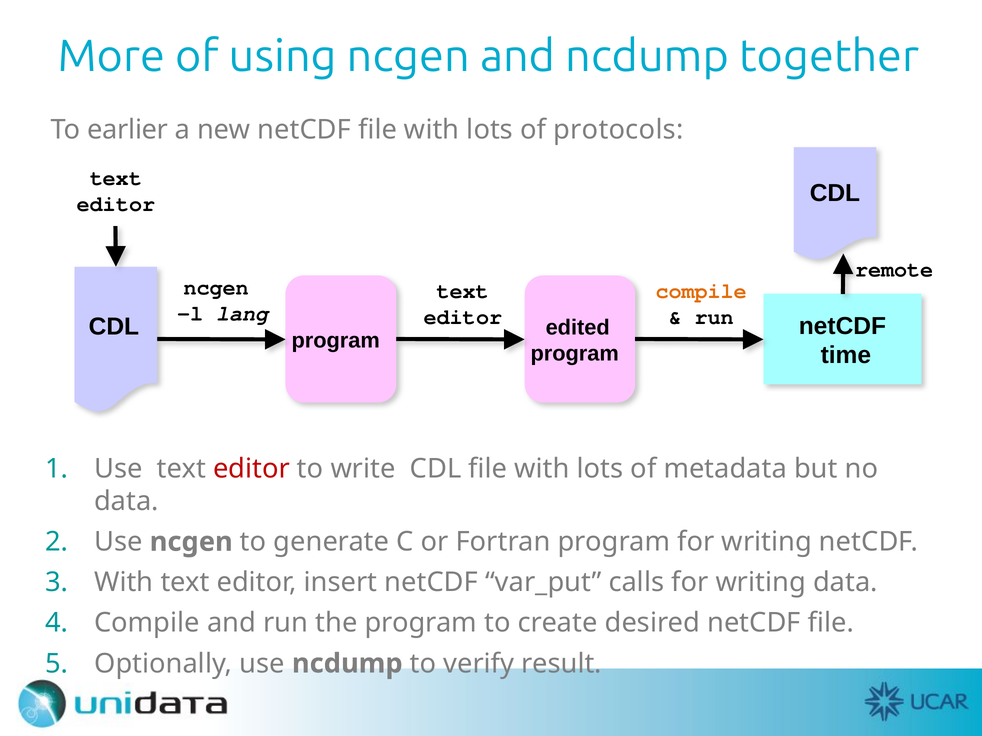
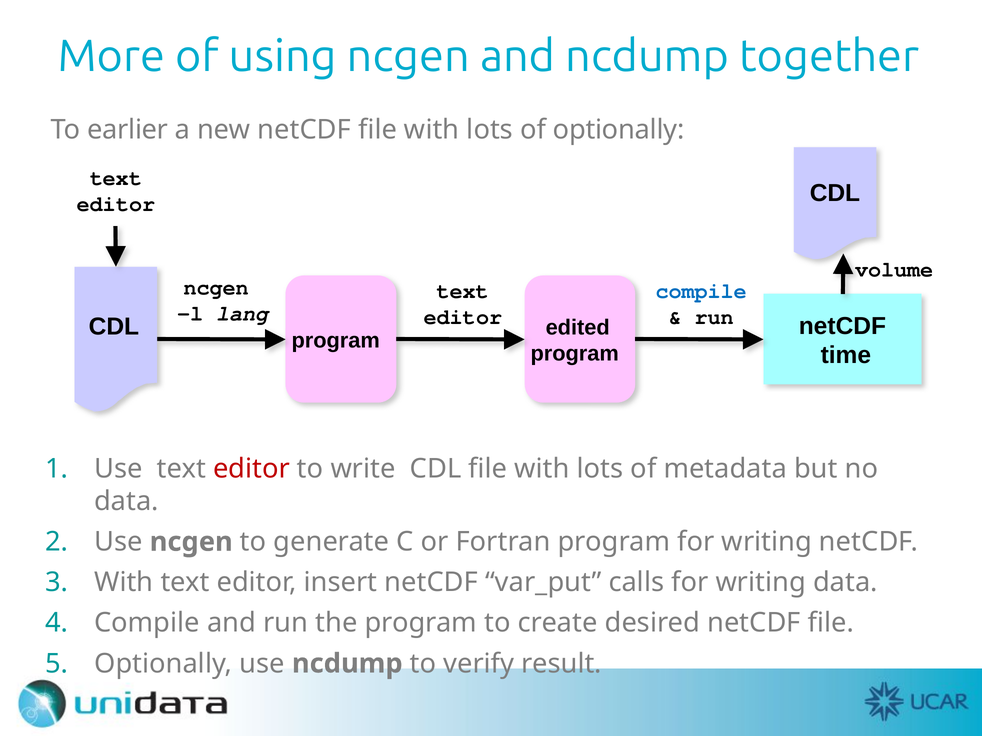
of protocols: protocols -> optionally (619, 130)
remote: remote -> volume (894, 270)
compile colour: orange -> blue (701, 291)
